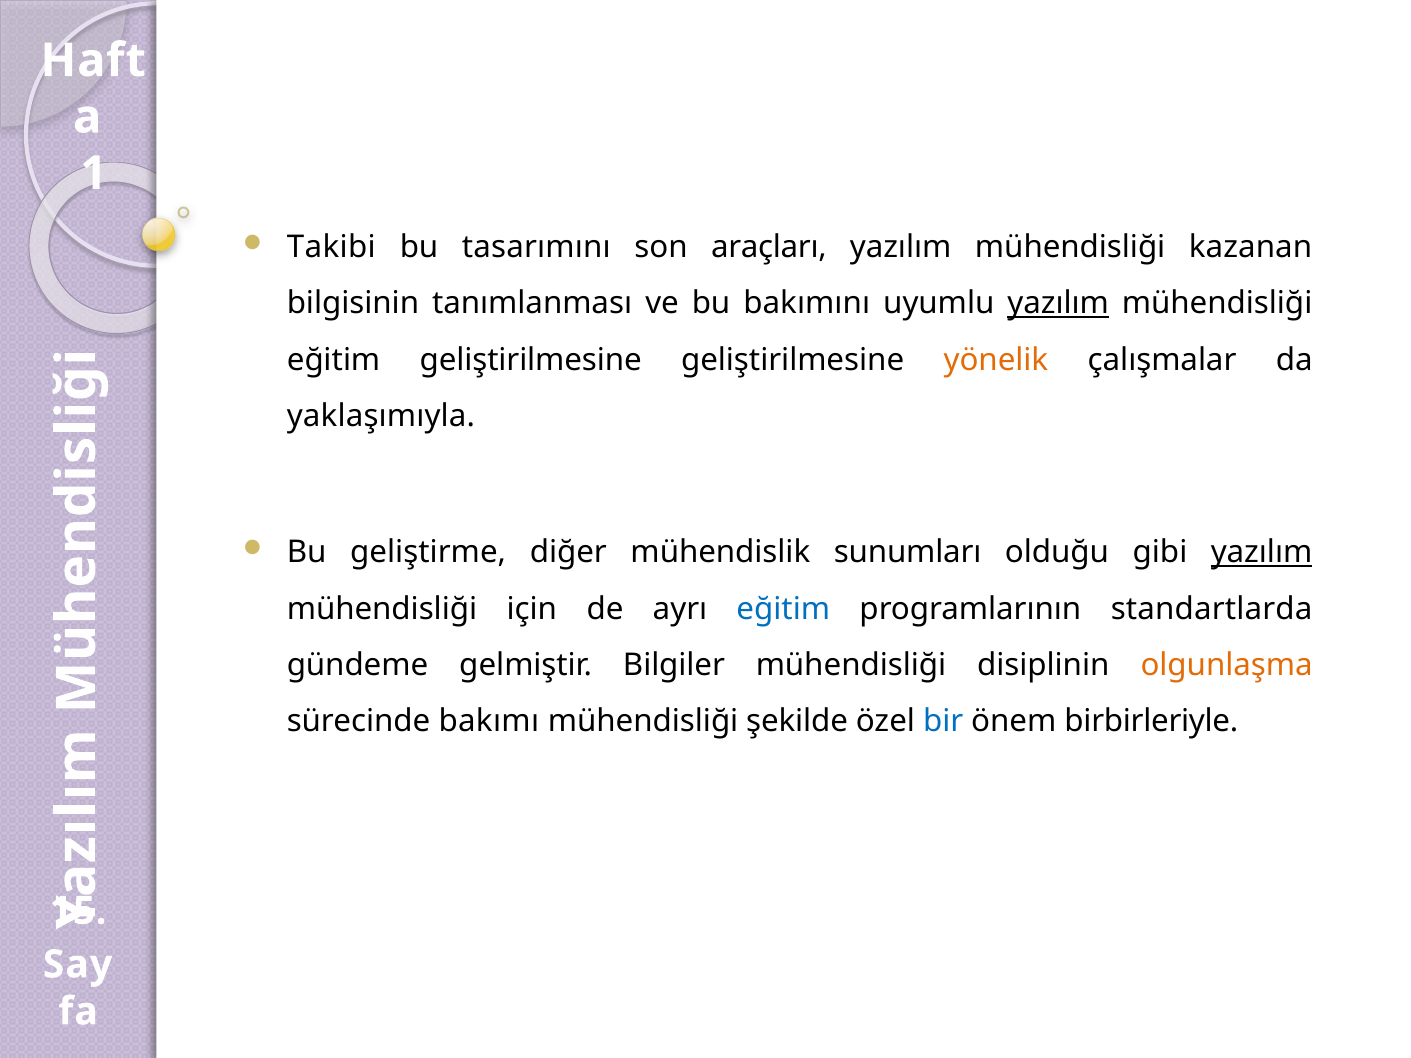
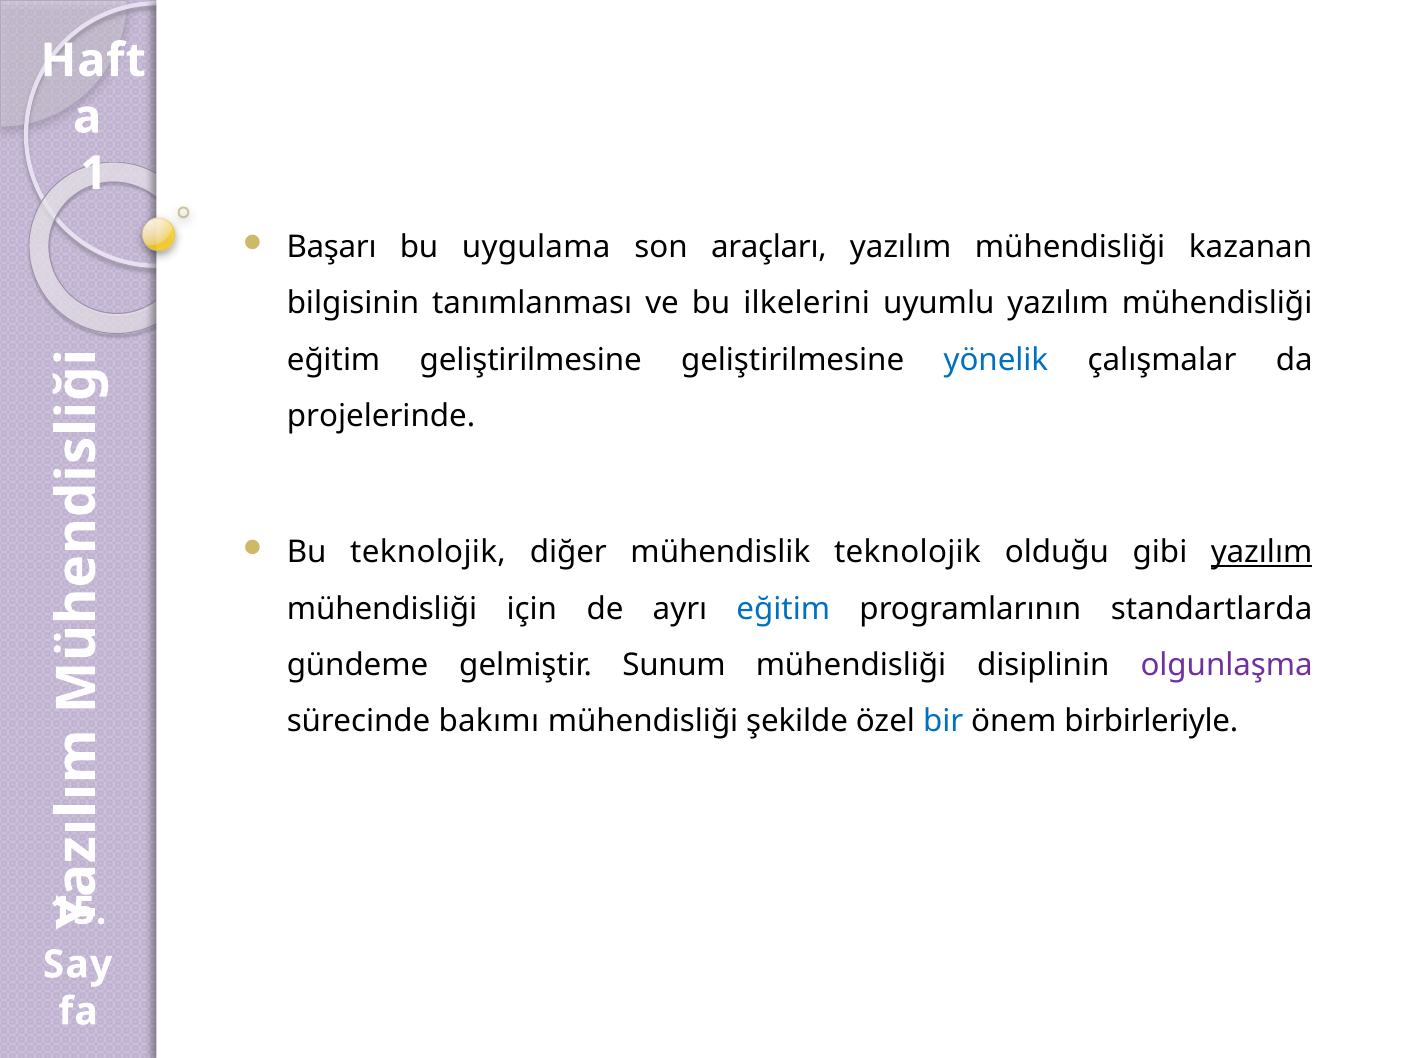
Takibi: Takibi -> Başarı (332, 247)
tasarımını: tasarımını -> uygulama (536, 247)
bakımını: bakımını -> ilkelerini (807, 304)
yazılım underline: present -> none (1058, 304)
yönelik colour: orange -> blue (996, 360)
yaklaşımıyla: yaklaşımıyla -> projelerinde (381, 416)
Bu geliştirme: geliştirme -> teknolojik (428, 553)
mühendislik sunumları: sunumları -> teknolojik (907, 553)
Bilgiler: Bilgiler -> Sunum (674, 665)
olgunlaşma colour: orange -> purple (1227, 665)
